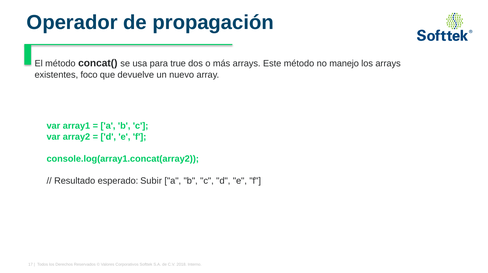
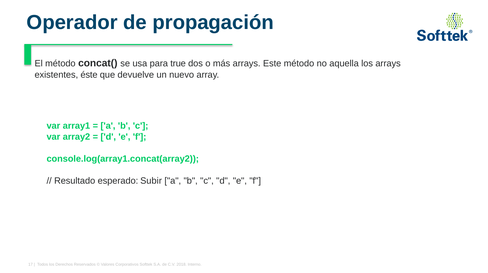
manejo: manejo -> aquella (344, 63)
foco: foco -> éste (89, 75)
